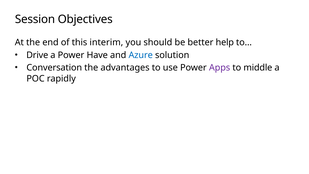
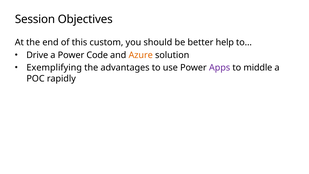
interim: interim -> custom (106, 42)
Have: Have -> Code (97, 55)
Azure colour: blue -> orange (141, 55)
Conversation: Conversation -> Exemplifying (54, 68)
